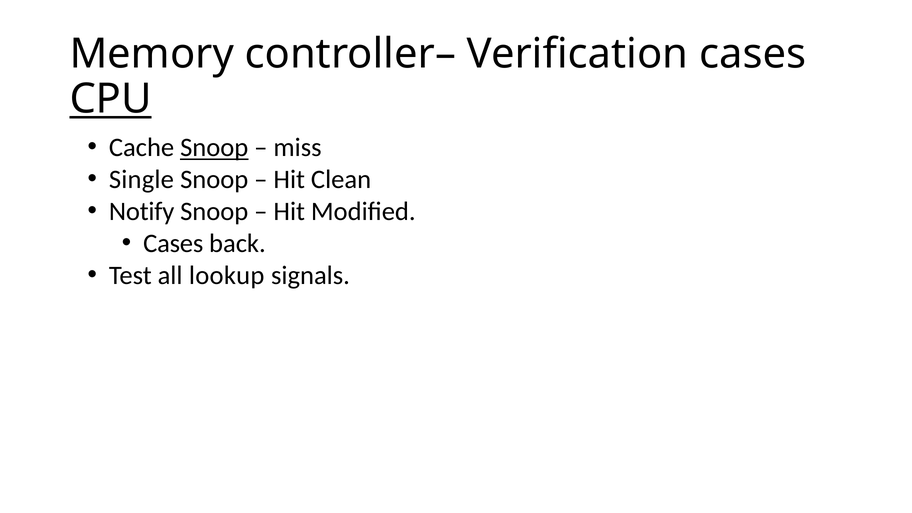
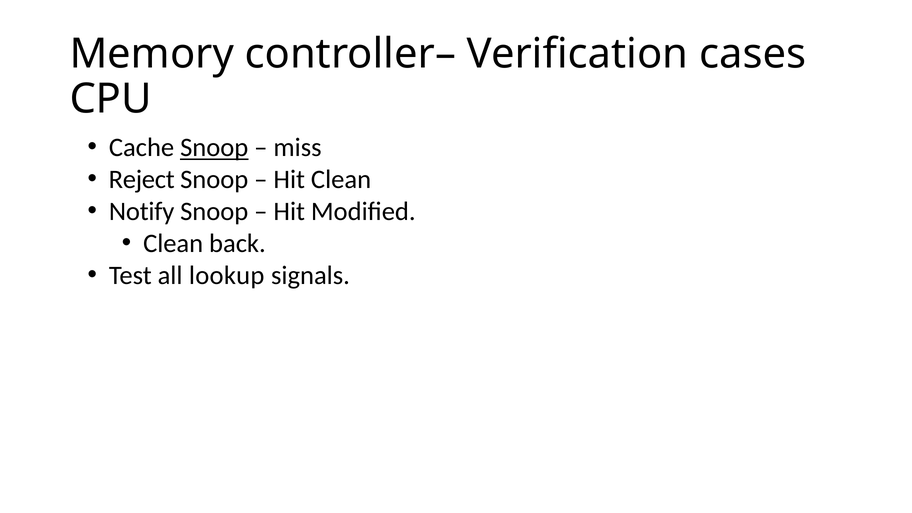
CPU underline: present -> none (111, 99)
Single: Single -> Reject (142, 180)
Cases: Cases -> Clean (173, 243)
